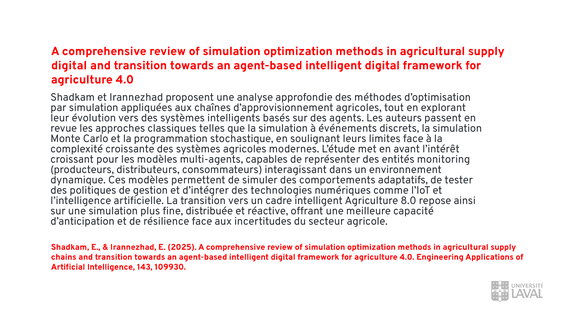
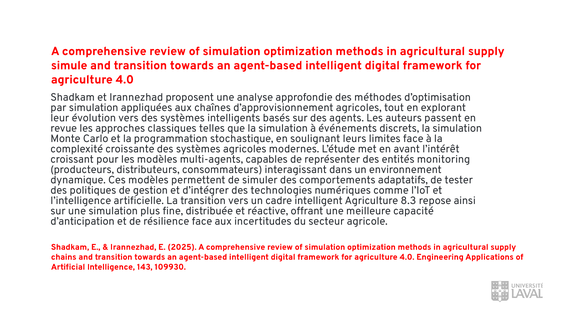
digital: digital -> simule (69, 65)
8.0: 8.0 -> 8.3 (408, 201)
